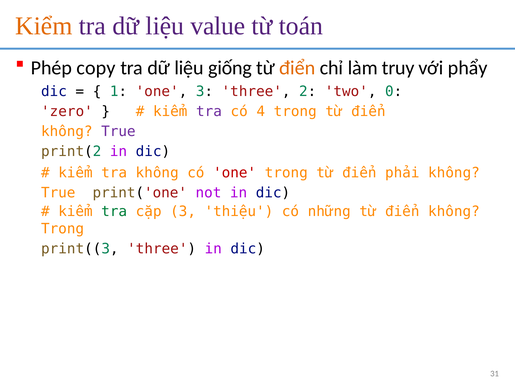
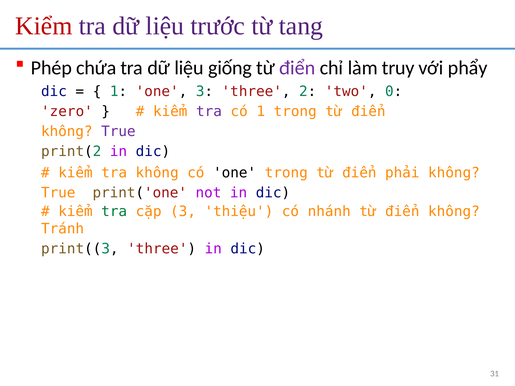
Kiểm colour: orange -> red (44, 26)
value: value -> trước (218, 26)
toán: toán -> tang (301, 26)
copy: copy -> chứa (96, 68)
điển colour: orange -> purple (297, 68)
có 4: 4 -> 1 (261, 112)
one colour: red -> black (235, 173)
những: những -> nhánh (329, 212)
Trong: Trong -> Tránh (63, 229)
